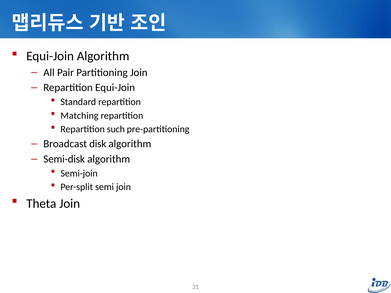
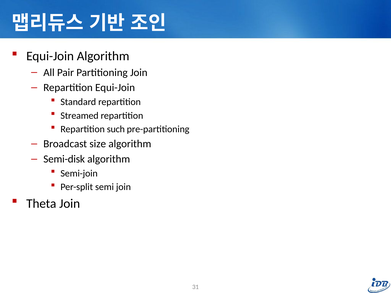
Matching: Matching -> Streamed (80, 116)
disk: disk -> size (98, 144)
